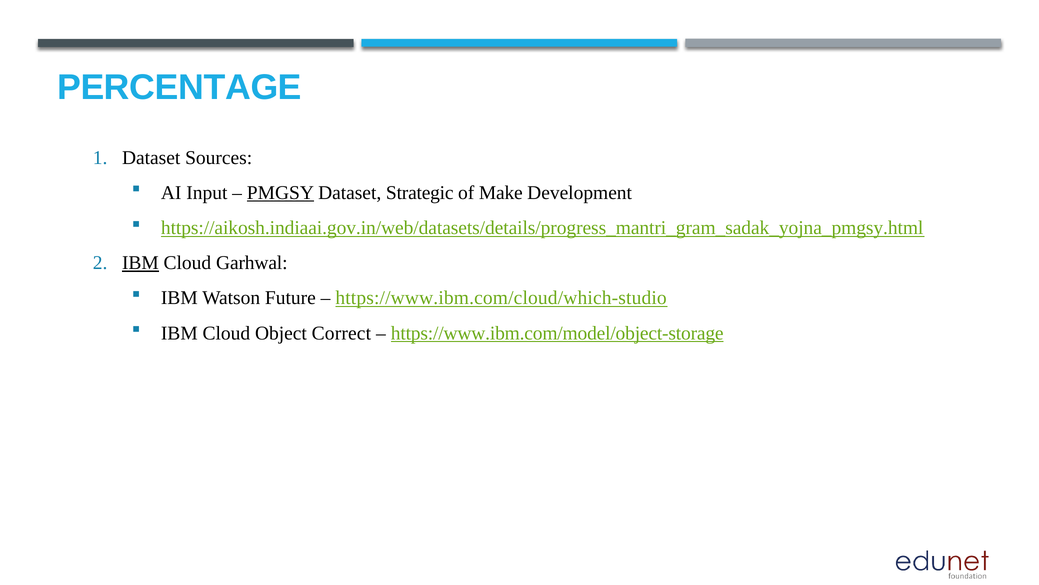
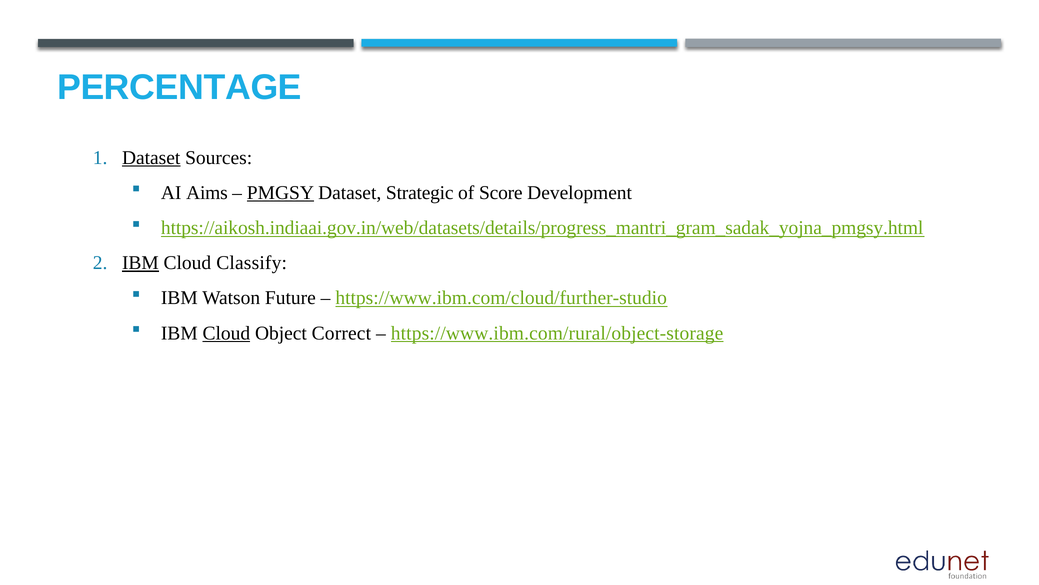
Dataset underline: none -> present (151, 157)
Input: Input -> Aims (207, 192)
Make: Make -> Score (501, 192)
Garhwal: Garhwal -> Classify (252, 263)
https://www.ibm.com/cloud/which-studio: https://www.ibm.com/cloud/which-studio -> https://www.ibm.com/cloud/further-studio (501, 298)
Cloud underline: none -> present (226, 333)
https://www.ibm.com/model/object-storage: https://www.ibm.com/model/object-storage -> https://www.ibm.com/rural/object-storage (557, 333)
